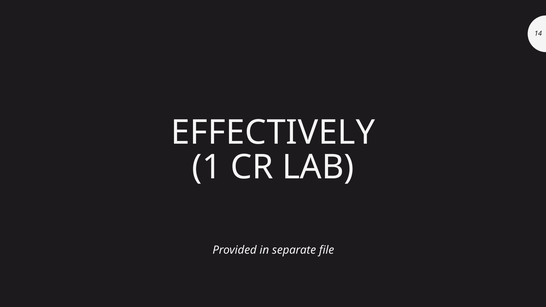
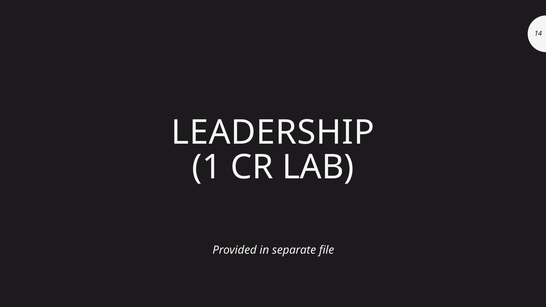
EFFECTIVELY: EFFECTIVELY -> LEADERSHIP (273, 132)
